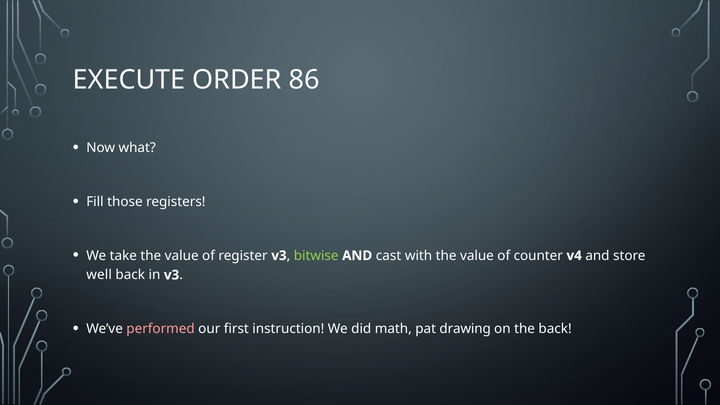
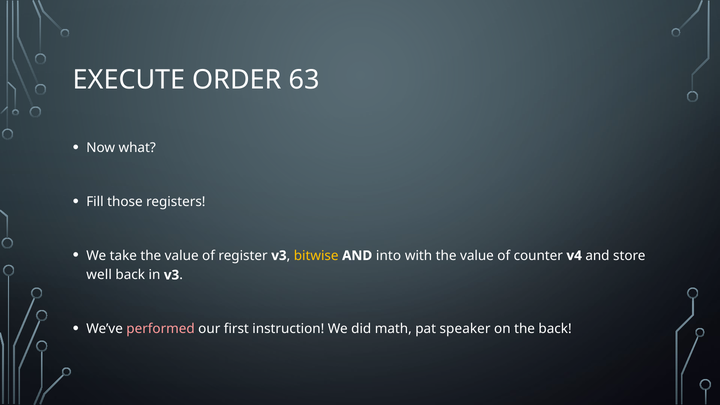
86: 86 -> 63 (304, 80)
bitwise colour: light green -> yellow (316, 256)
cast: cast -> into (389, 256)
drawing: drawing -> speaker (465, 329)
